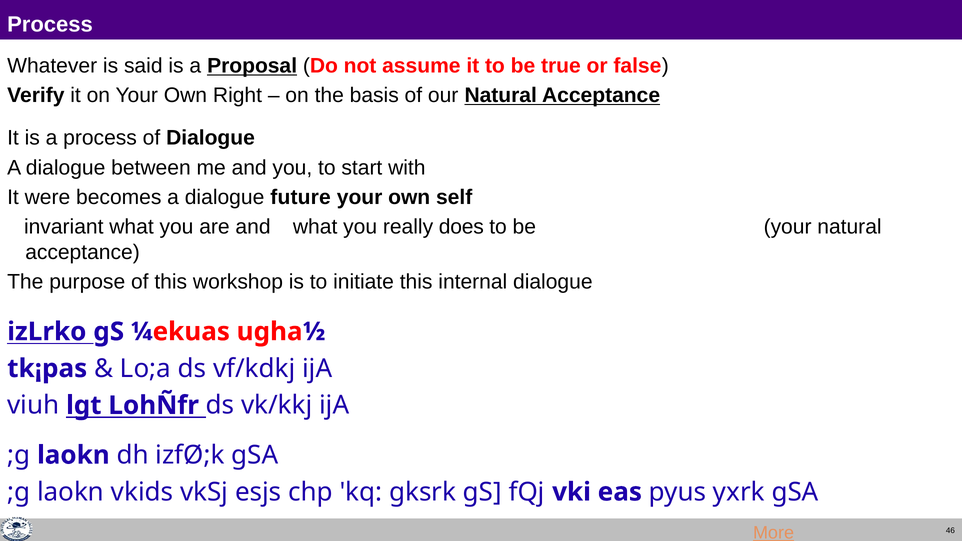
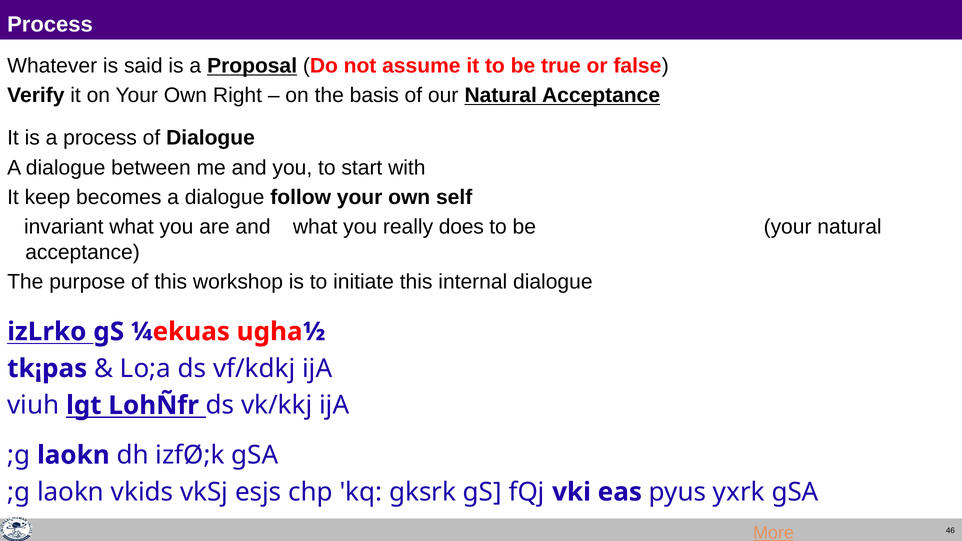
were: were -> keep (47, 197)
future: future -> follow (301, 197)
